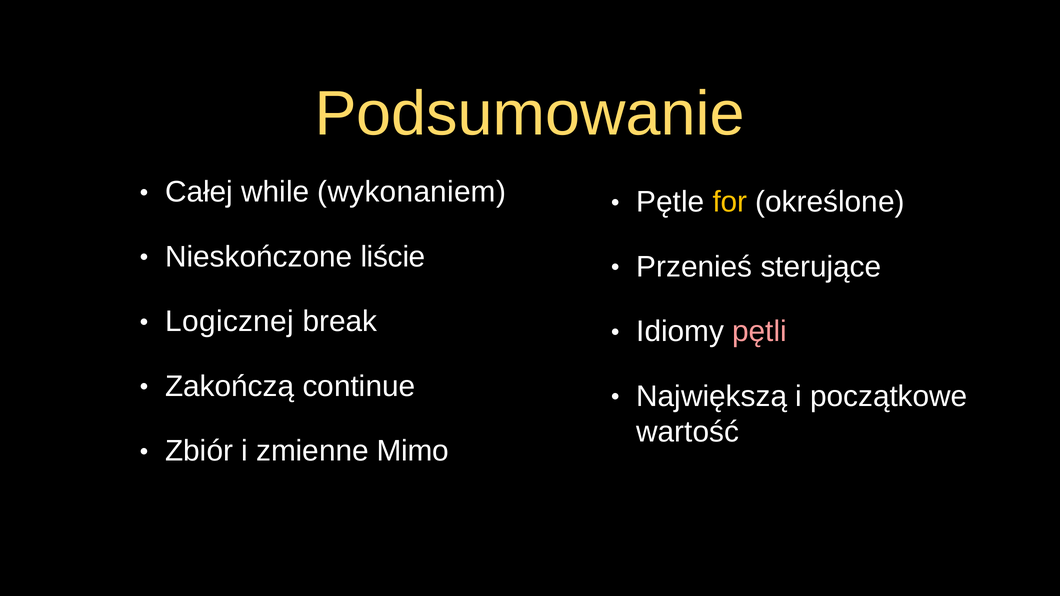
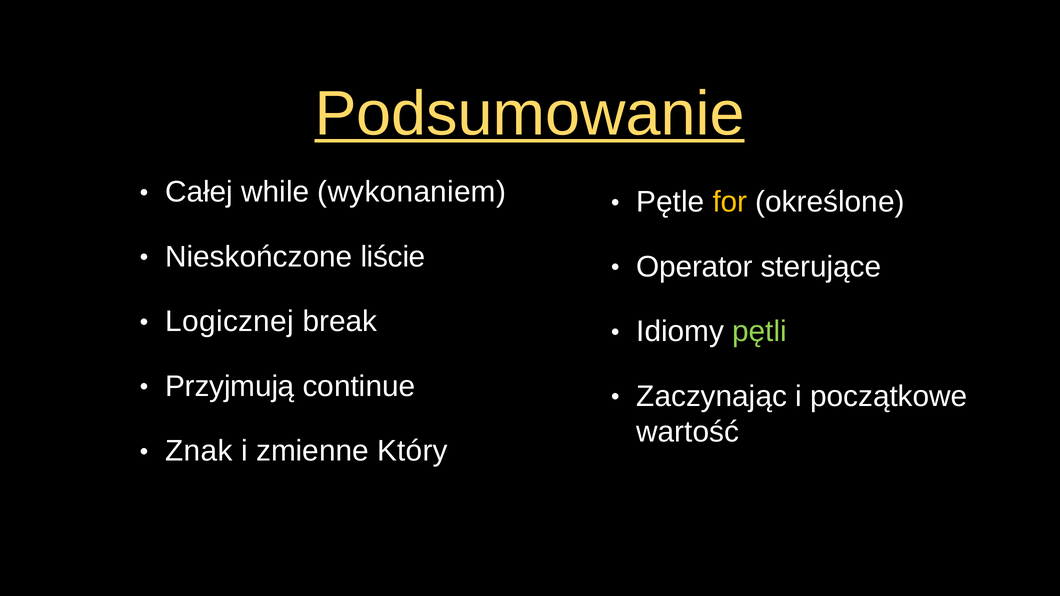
Podsumowanie underline: none -> present (530, 114)
Przenieś: Przenieś -> Operator (694, 267)
pętli colour: pink -> light green (760, 332)
Zakończą: Zakończą -> Przyjmują (230, 387)
Największą: Największą -> Zaczynając (712, 396)
Zbiór: Zbiór -> Znak (199, 451)
Mimo: Mimo -> Który (412, 451)
